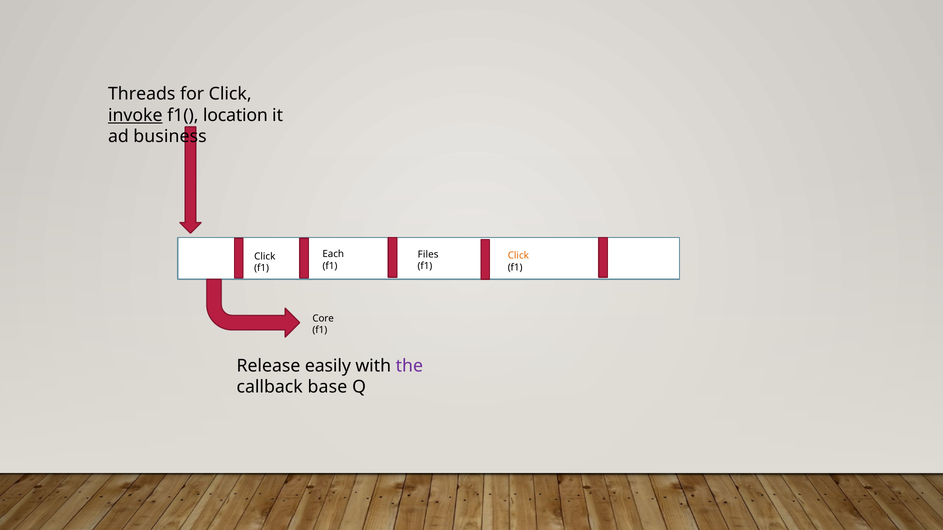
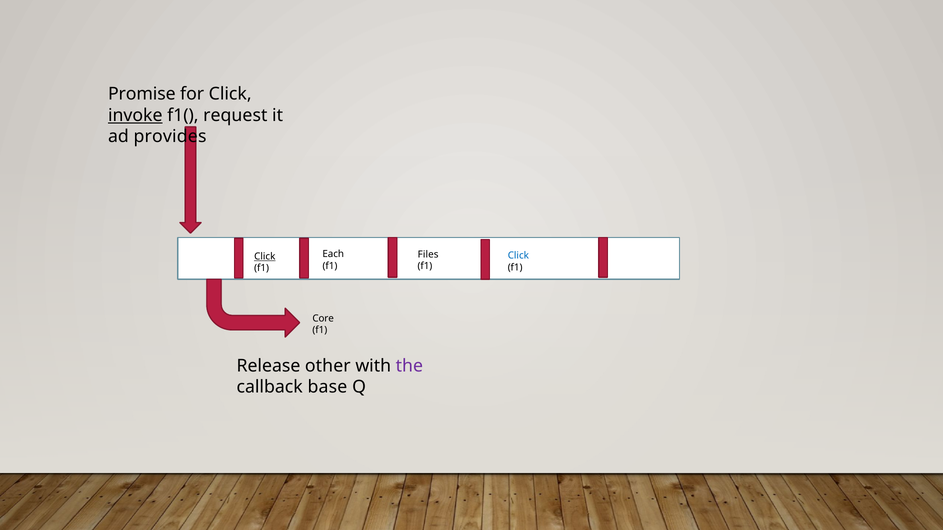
Threads: Threads -> Promise (142, 94)
location: location -> request (235, 115)
business: business -> provides (170, 137)
Click colour: orange -> blue (518, 256)
Click underline: none -> present (265, 257)
easily: easily -> other (328, 366)
